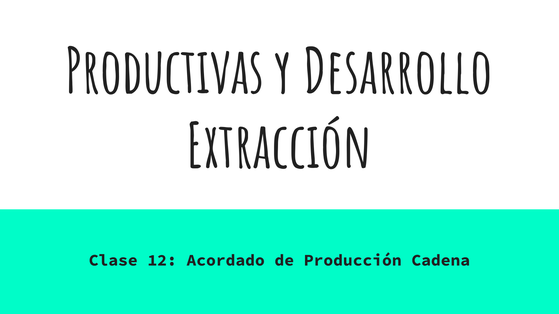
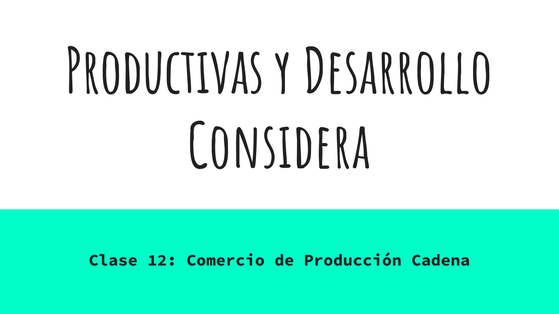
Extracción: Extracción -> Considera (279, 148)
Acordado: Acordado -> Comercio (226, 261)
